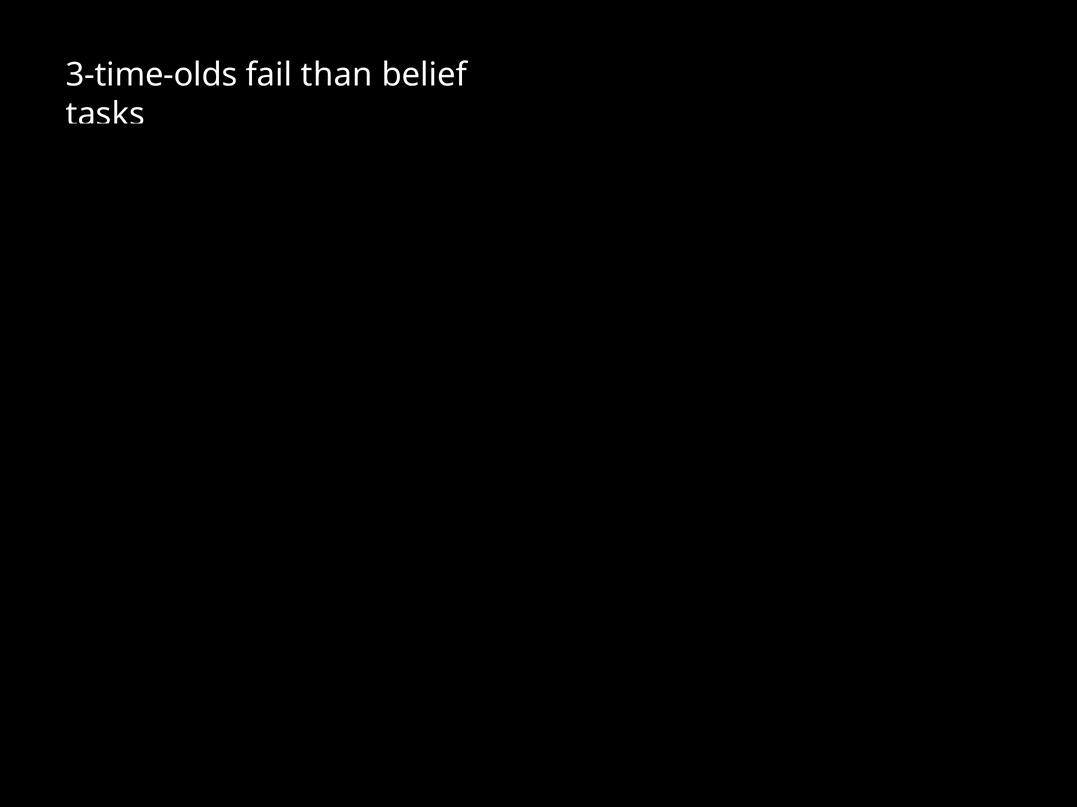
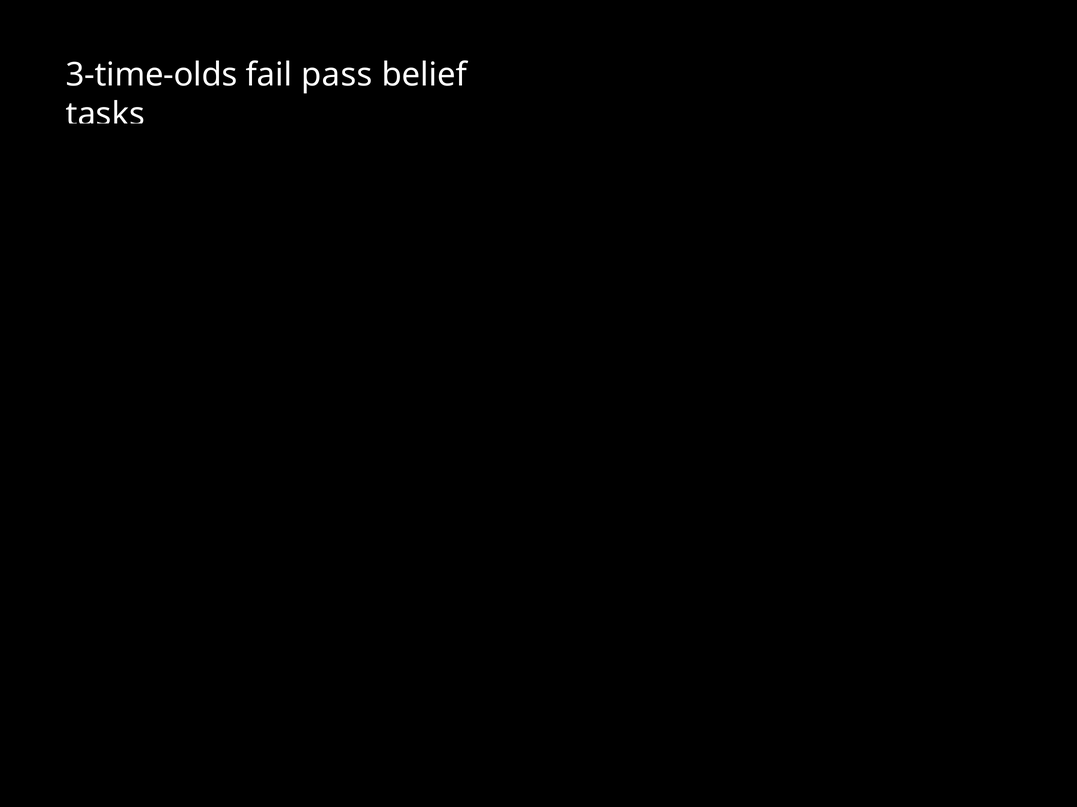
than: than -> pass (337, 75)
